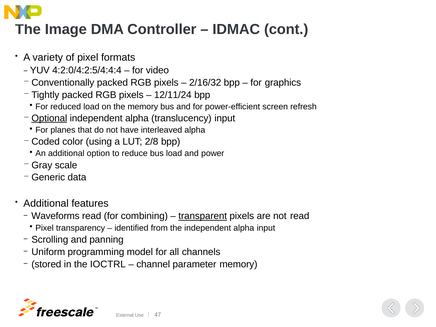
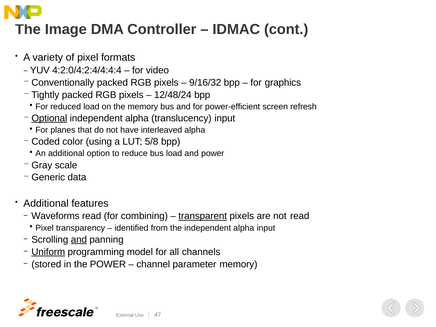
4:2:0/4:2:5/4:4:4: 4:2:0/4:2:5/4:4:4 -> 4:2:0/4:2:4/4:4:4 (87, 70)
2/16/32: 2/16/32 -> 9/16/32 (205, 82)
12/11/24: 12/11/24 -> 12/48/24 (173, 95)
2/8: 2/8 -> 5/8 (152, 142)
and underline: none -> present (79, 240)
Uniform underline: none -> present (48, 252)
the IOCTRL: IOCTRL -> POWER (108, 264)
